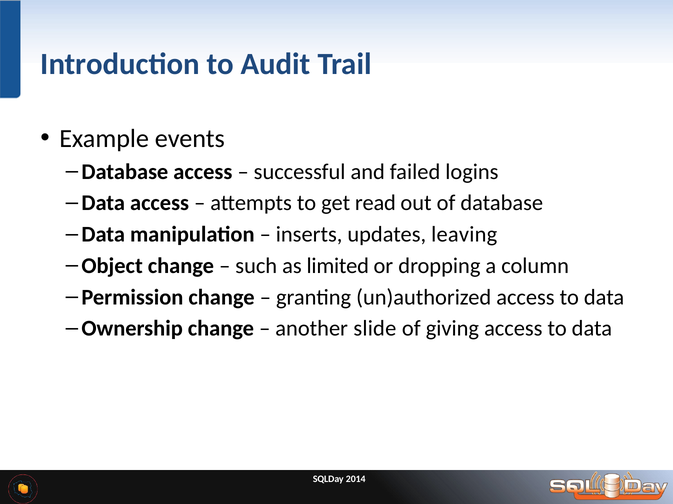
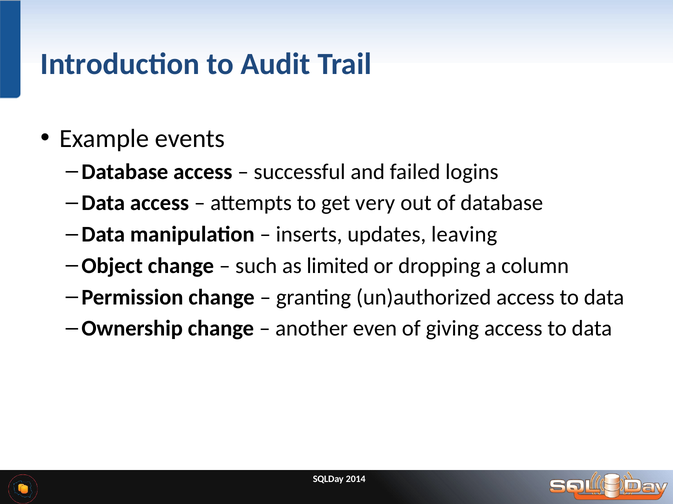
read: read -> very (375, 203)
slide: slide -> even (375, 329)
